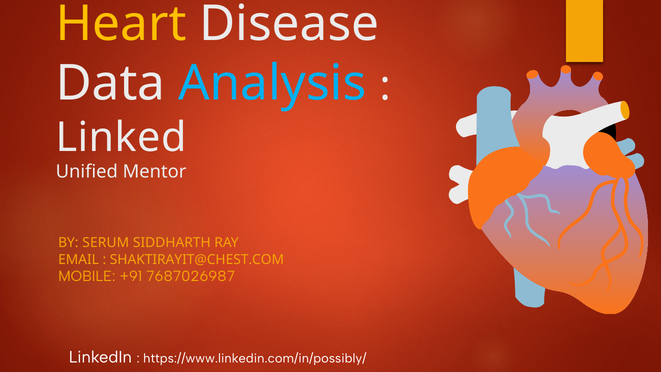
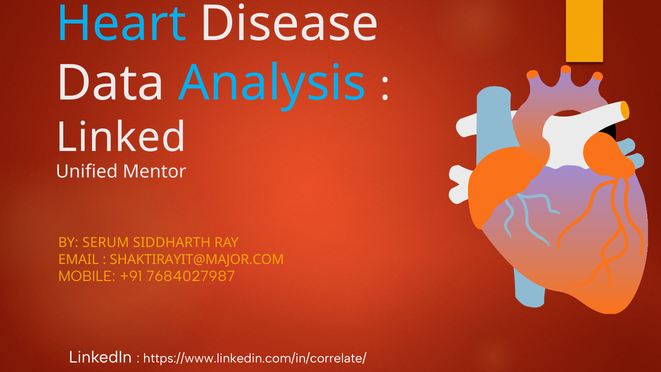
Heart colour: yellow -> light blue (121, 24)
SHAKTIRAYIT@CHEST.COM: SHAKTIRAYIT@CHEST.COM -> SHAKTIRAYIT@MAJOR.COM (197, 259)
7687026987: 7687026987 -> 7684027987 (191, 276)
https://www.linkedin.com/in/possibly/: https://www.linkedin.com/in/possibly/ -> https://www.linkedin.com/in/correlate/ (255, 358)
